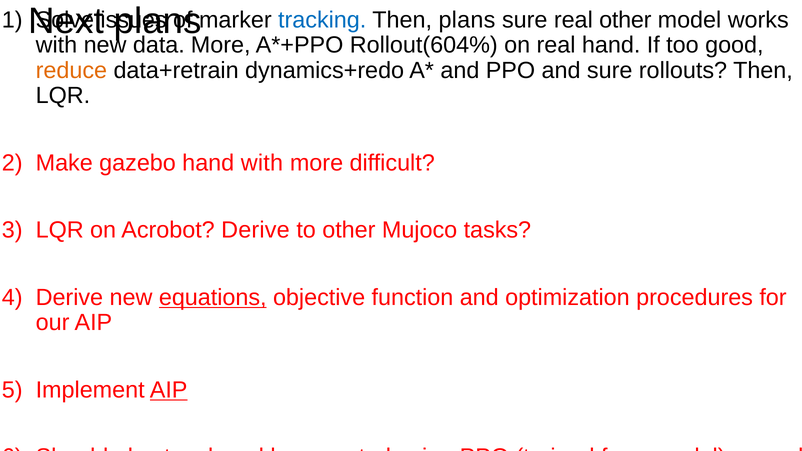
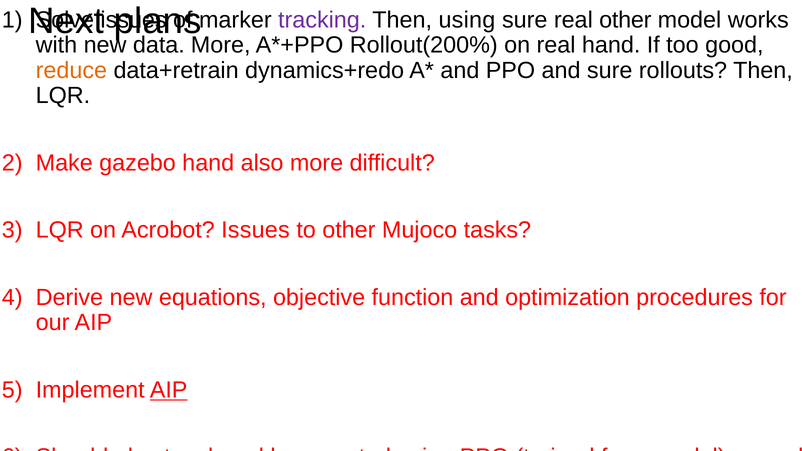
tracking colour: blue -> purple (322, 20)
Then plans: plans -> using (467, 20)
Rollout(604%: Rollout(604% -> Rollout(200% (424, 45)
hand with: with -> also (262, 163)
Acrobot Derive: Derive -> Issues (255, 230)
equations underline: present -> none (213, 298)
